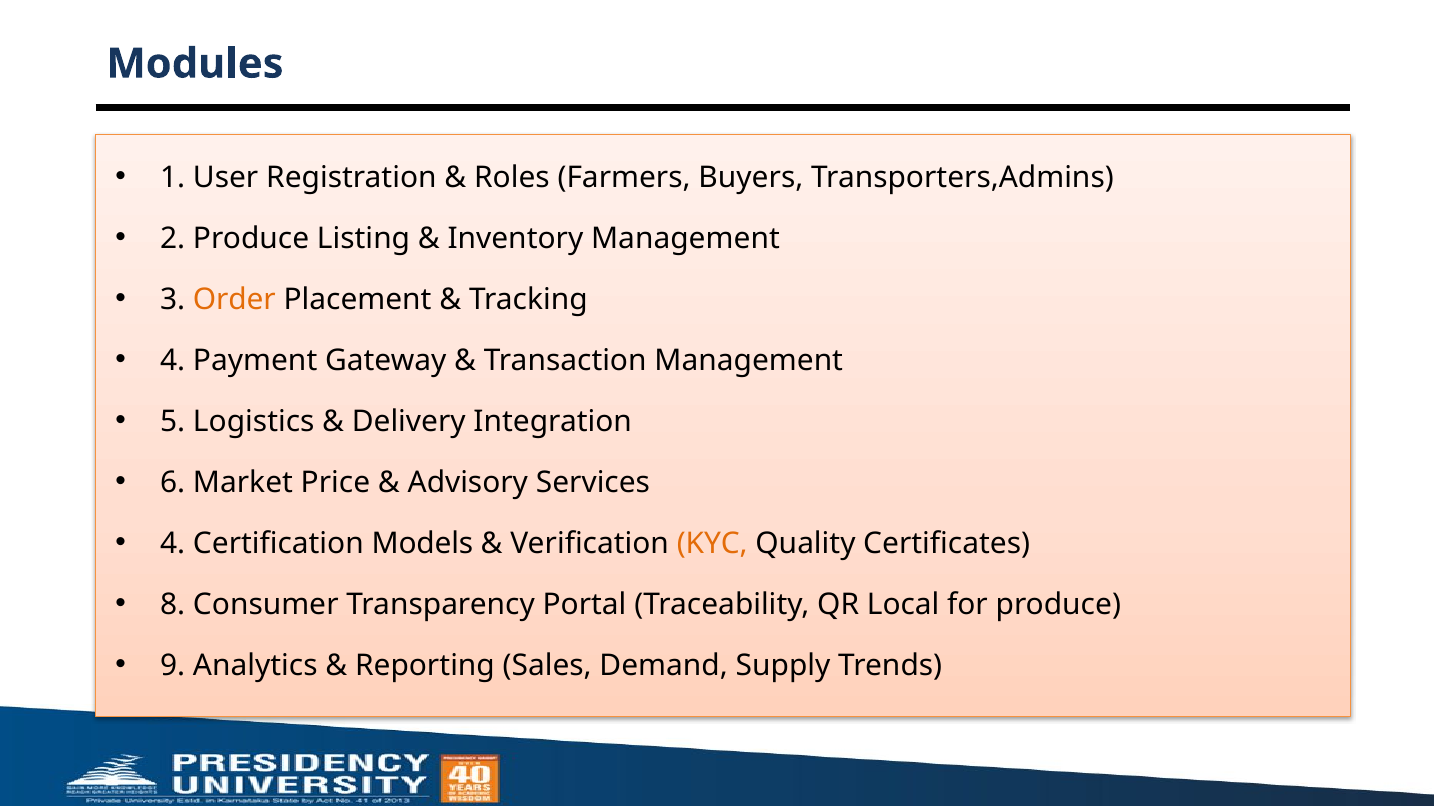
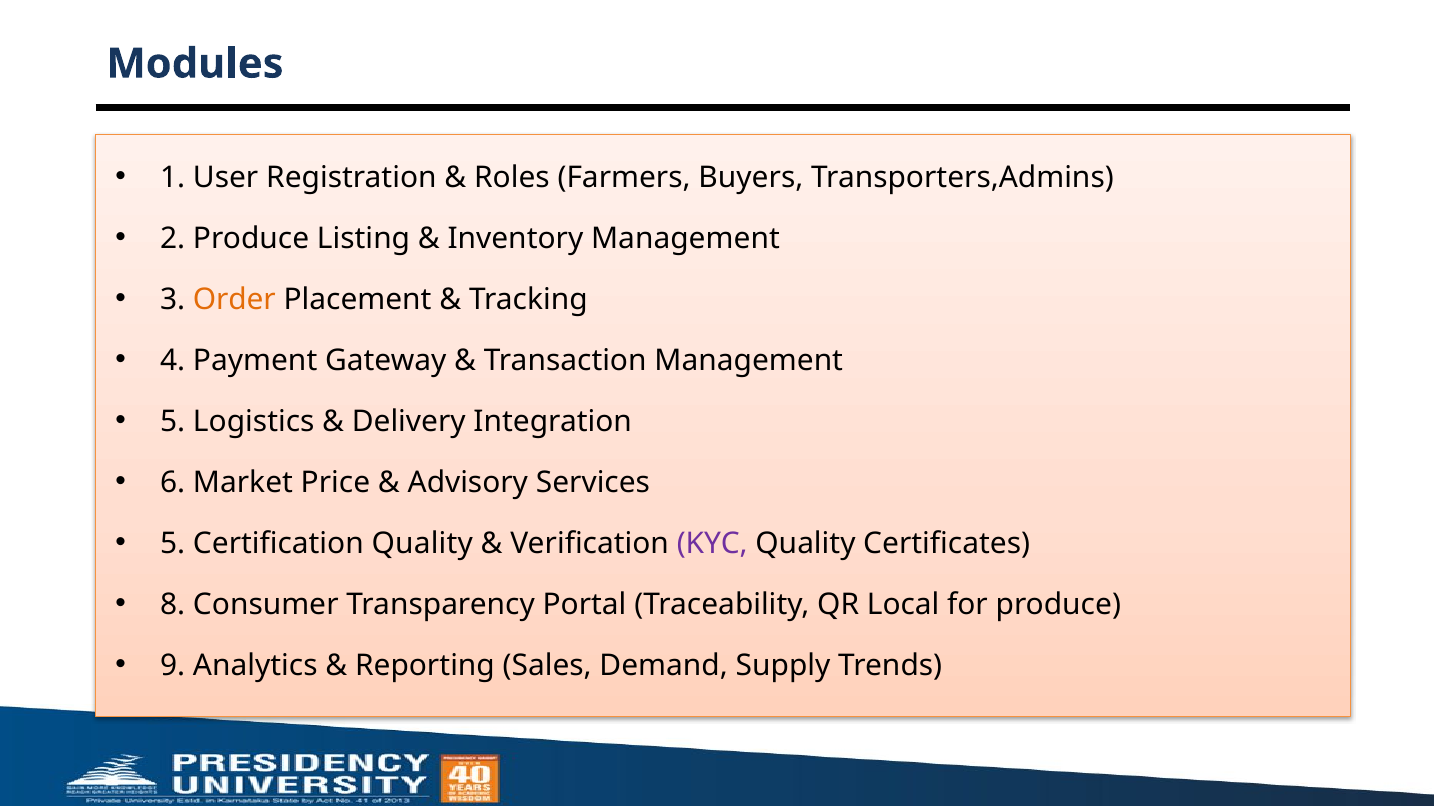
4: 4 -> 5 (173, 544)
Certification Models: Models -> Quality (422, 544)
KYC colour: orange -> purple (712, 544)
